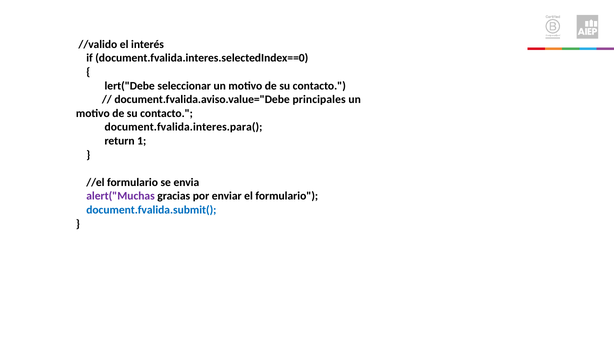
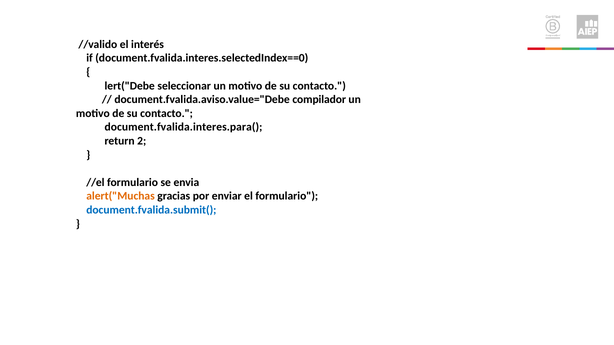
principales: principales -> compilador (319, 100)
1: 1 -> 2 (142, 141)
alert("Muchas colour: purple -> orange (121, 196)
